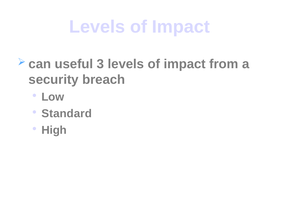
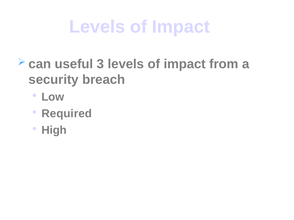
Standard: Standard -> Required (67, 114)
